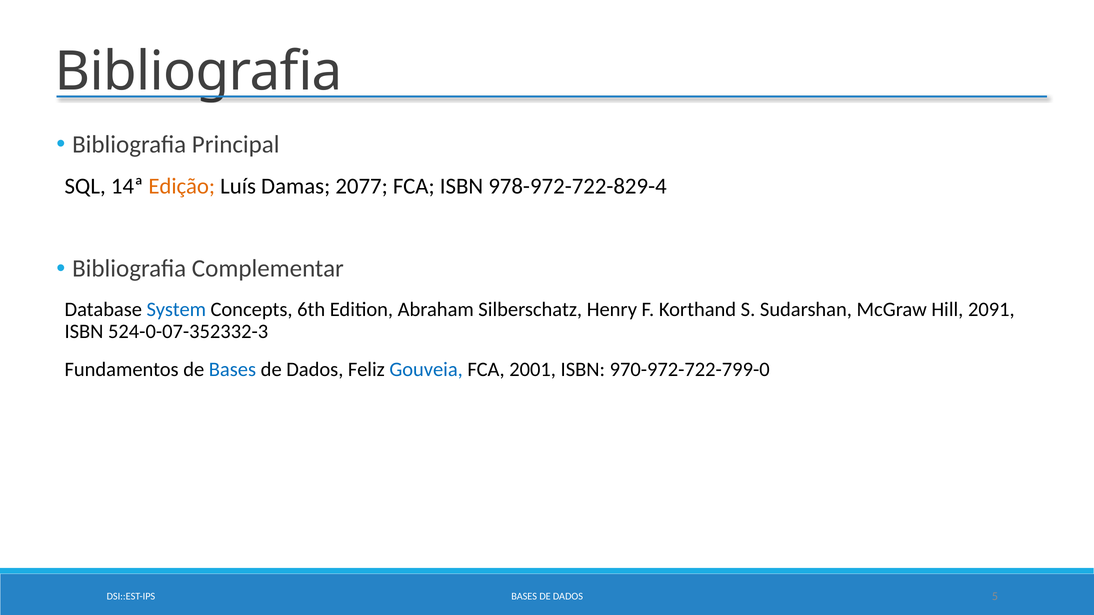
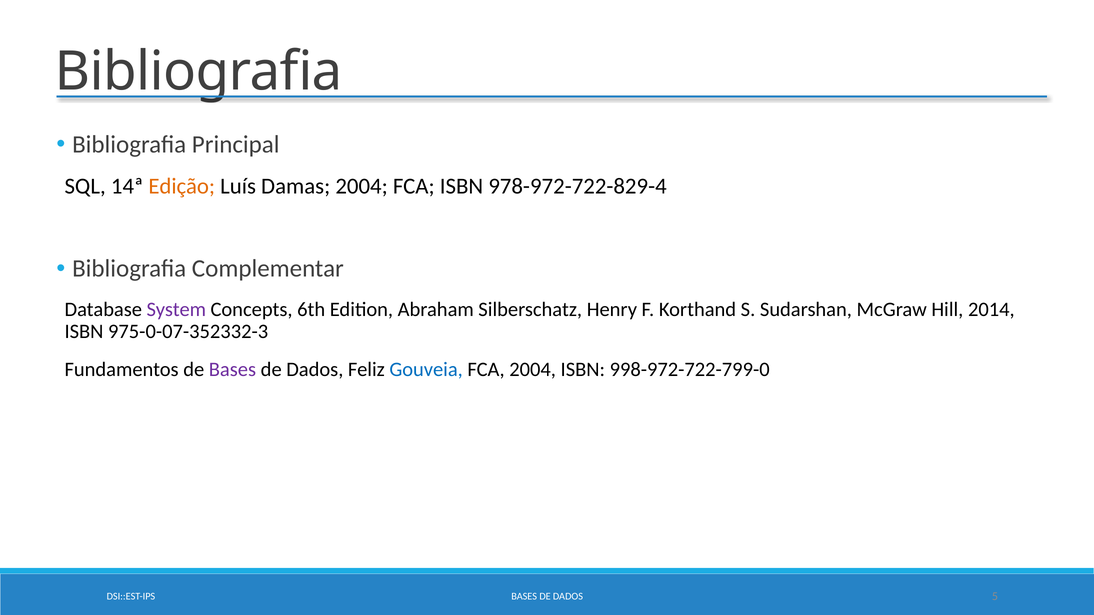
Damas 2077: 2077 -> 2004 (362, 187)
System colour: blue -> purple (176, 309)
2091: 2091 -> 2014 (991, 309)
524-0-07-352332-3: 524-0-07-352332-3 -> 975-0-07-352332-3 (188, 332)
Bases colour: blue -> purple (232, 370)
FCA 2001: 2001 -> 2004 (533, 370)
970-972-722-799-0: 970-972-722-799-0 -> 998-972-722-799-0 (690, 370)
